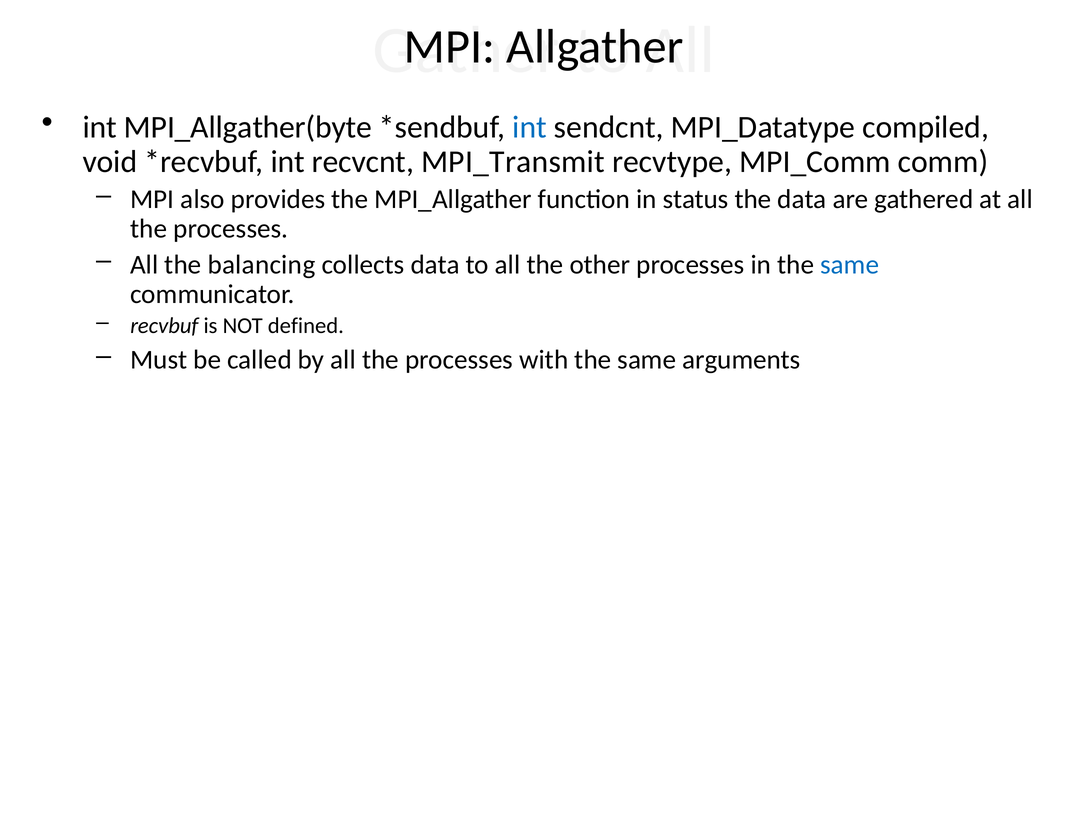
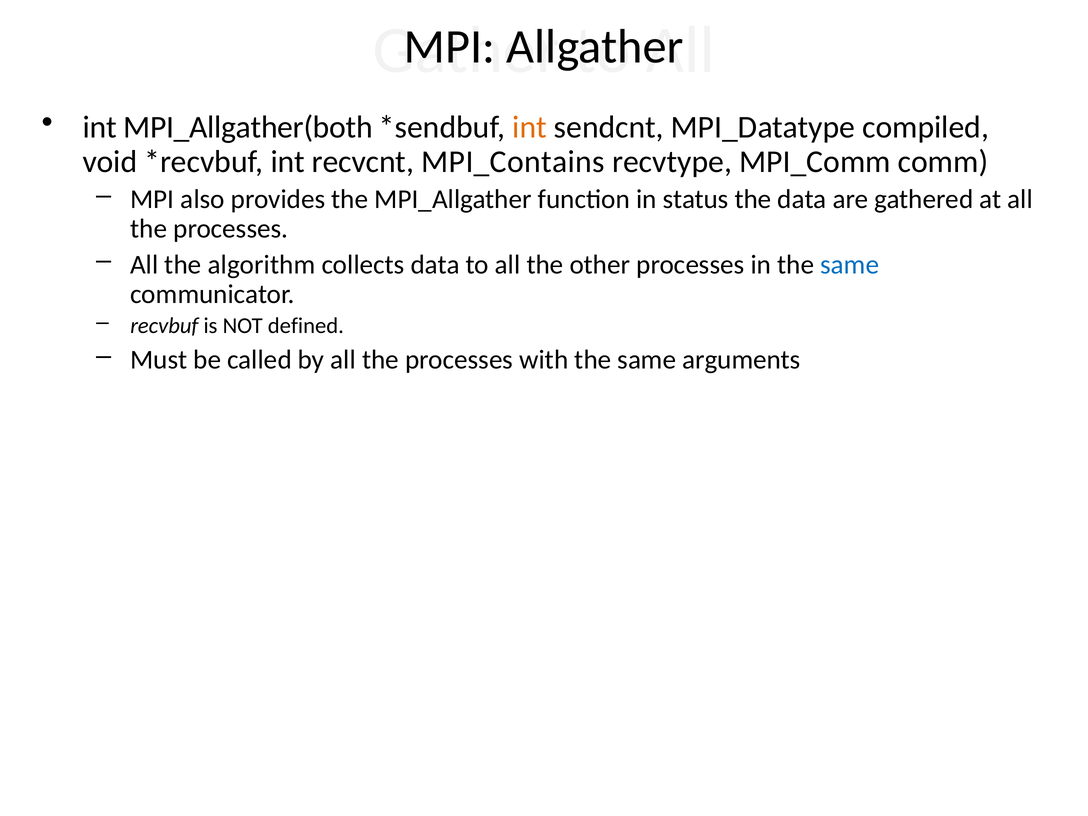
MPI_Allgather(byte: MPI_Allgather(byte -> MPI_Allgather(both (248, 127)
int colour: blue -> orange (530, 127)
MPI_Transmit: MPI_Transmit -> MPI_Contains (513, 162)
balancing: balancing -> algorithm (262, 265)
